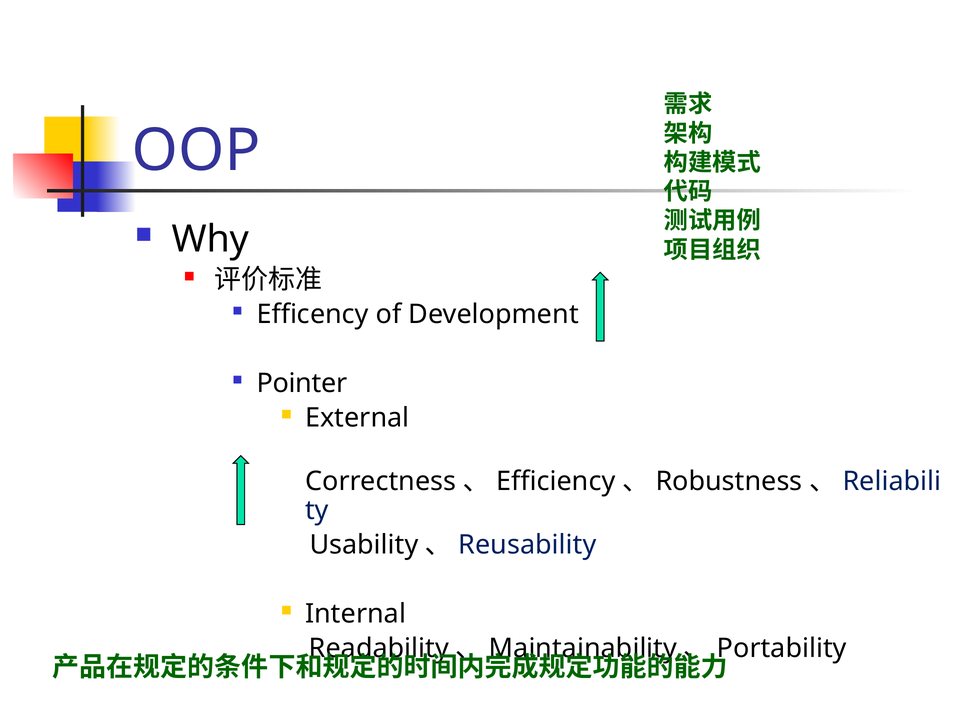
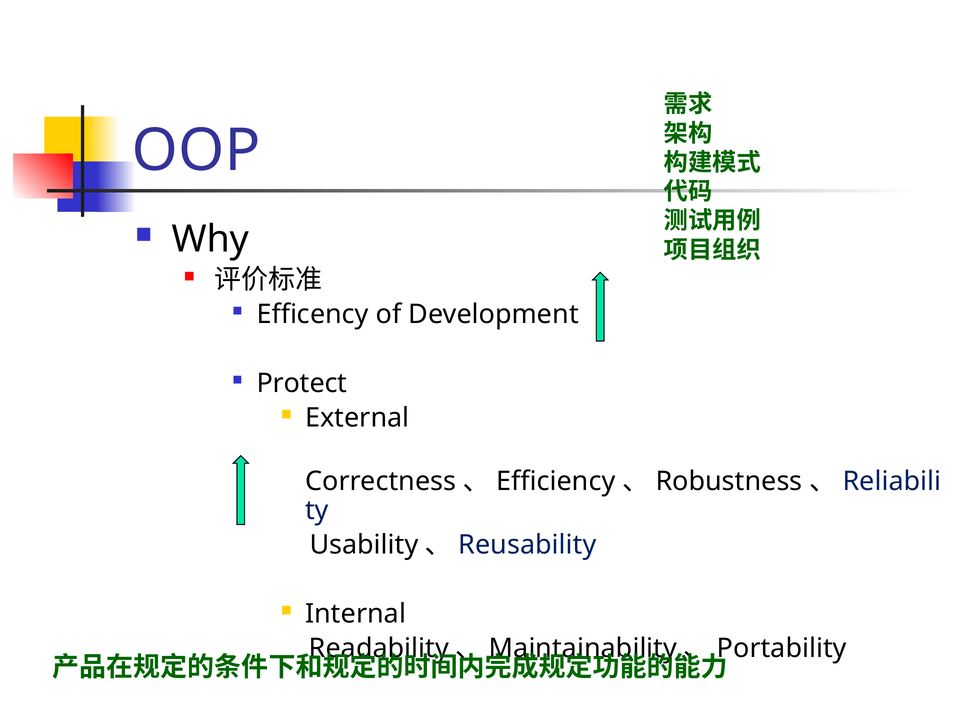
Pointer: Pointer -> Protect (302, 383)
